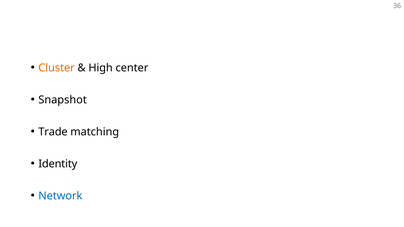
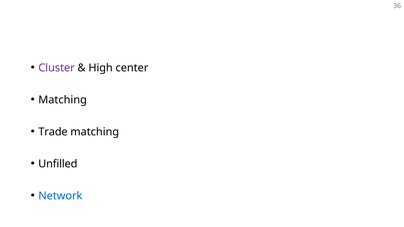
Cluster colour: orange -> purple (57, 68)
Snapshot: Snapshot -> Matching (63, 100)
Identity: Identity -> Unfilled (58, 164)
